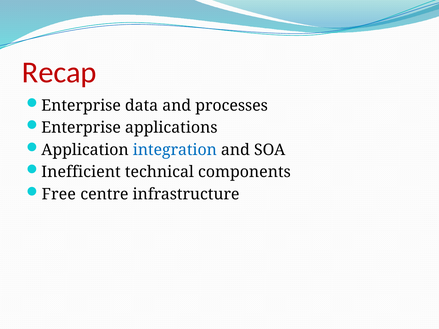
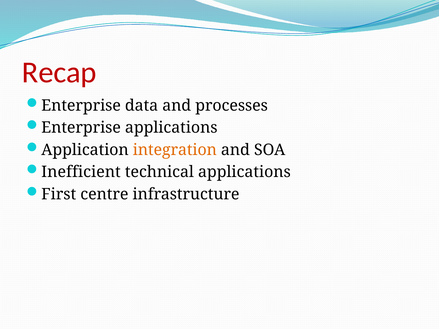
integration colour: blue -> orange (175, 150)
technical components: components -> applications (244, 172)
Free: Free -> First (59, 194)
